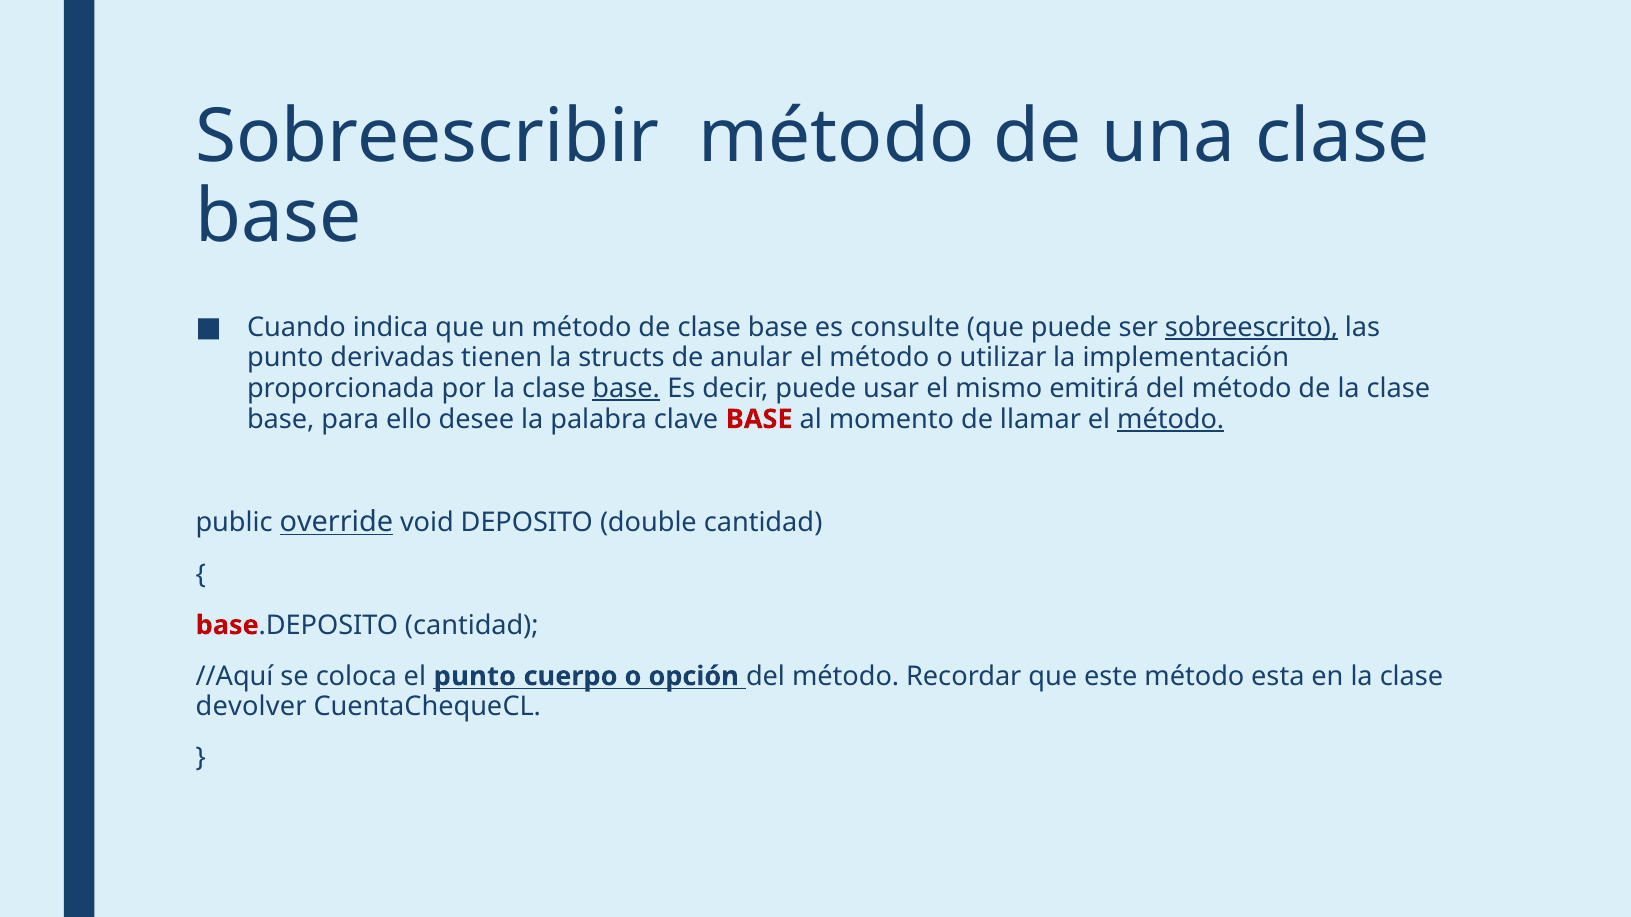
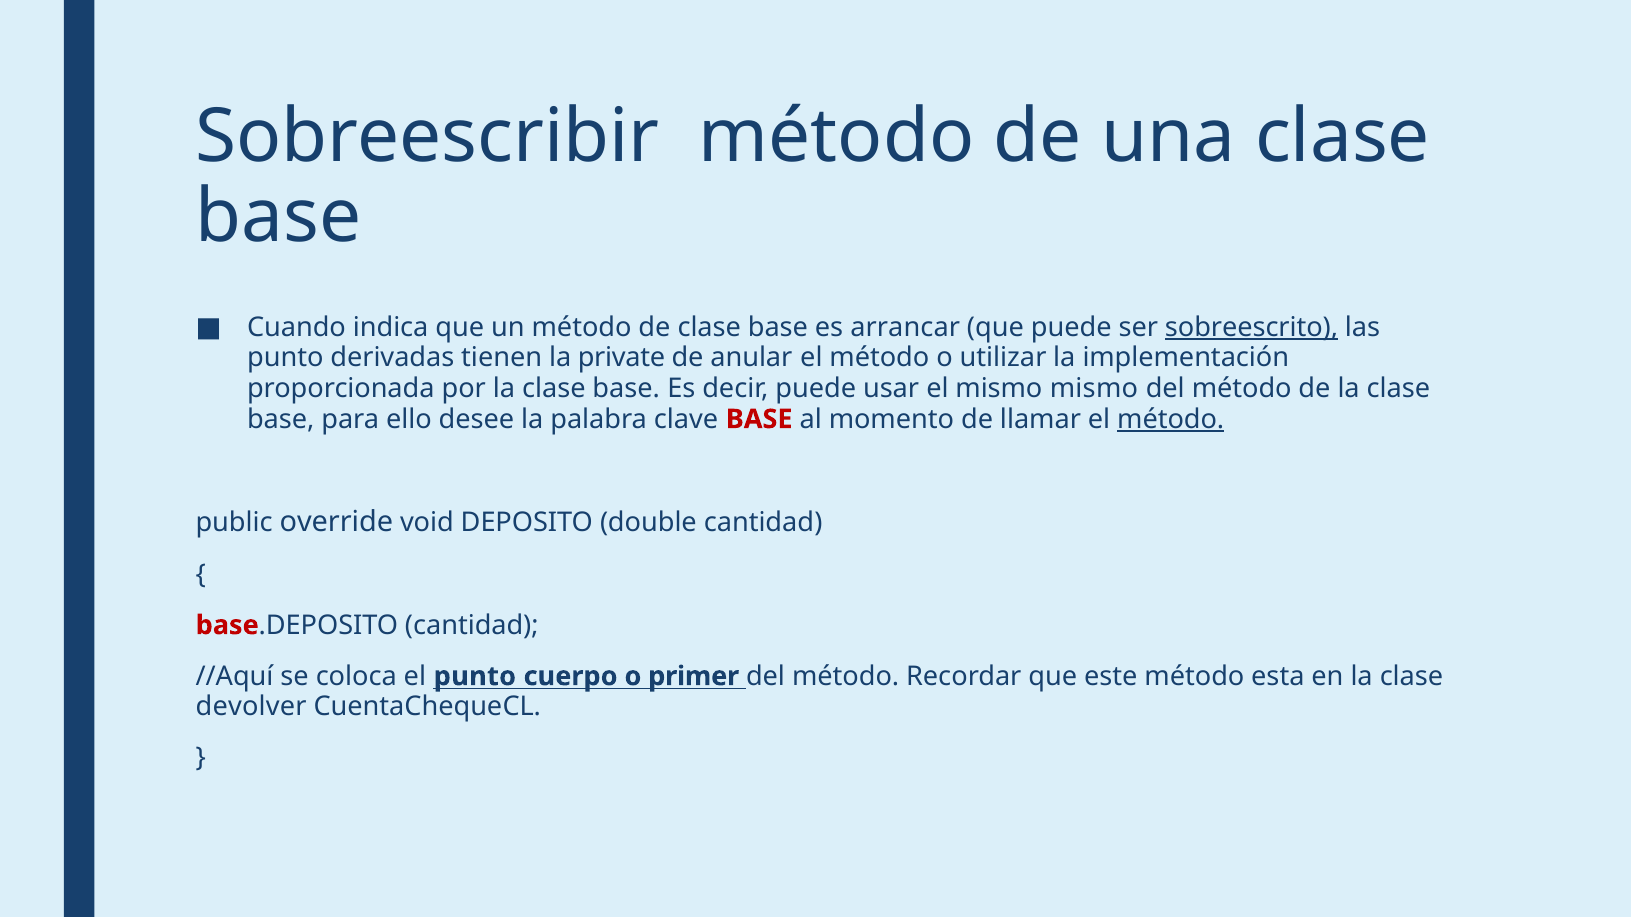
consulte: consulte -> arrancar (905, 327)
structs: structs -> private (622, 358)
base underline: present -> none (626, 389)
mismo emitirá: emitirá -> mismo (1094, 389)
override underline: present -> none (336, 522)
opción: opción -> primer (694, 677)
